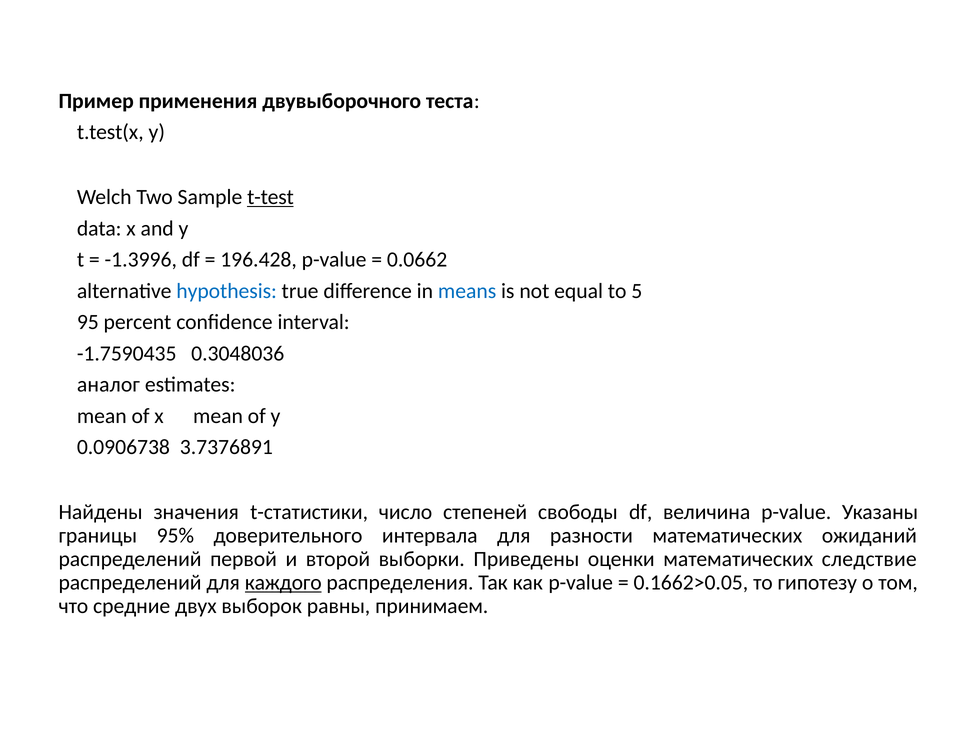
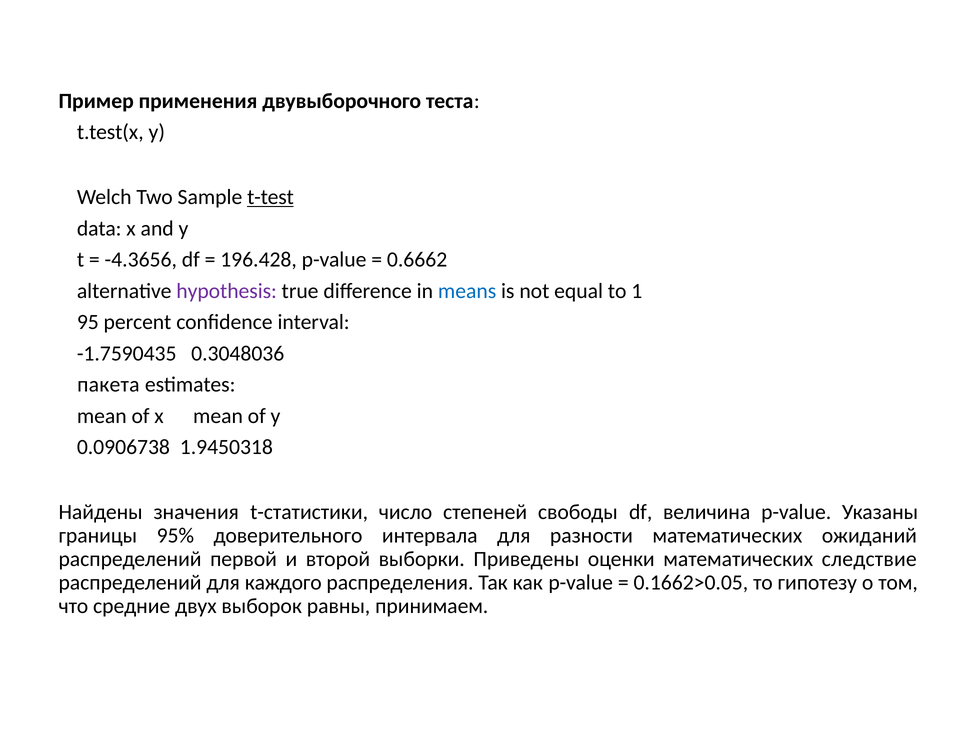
-1.3996: -1.3996 -> -4.3656 (141, 260)
0.0662: 0.0662 -> 0.6662 (417, 260)
hypothesis colour: blue -> purple (227, 291)
5: 5 -> 1 (637, 291)
аналог: аналог -> пакета (108, 385)
3.7376891: 3.7376891 -> 1.9450318 (226, 447)
каждого underline: present -> none (283, 582)
